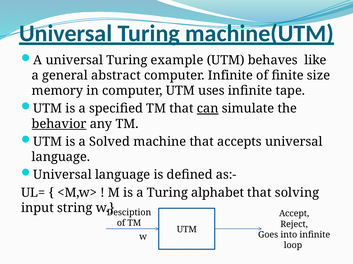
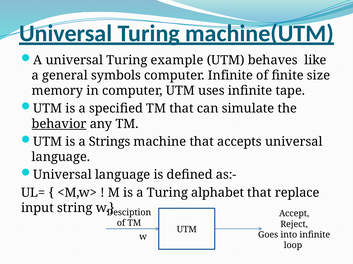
abstract: abstract -> symbols (116, 76)
can underline: present -> none (208, 109)
Solved: Solved -> Strings (110, 142)
solving: solving -> replace (297, 193)
